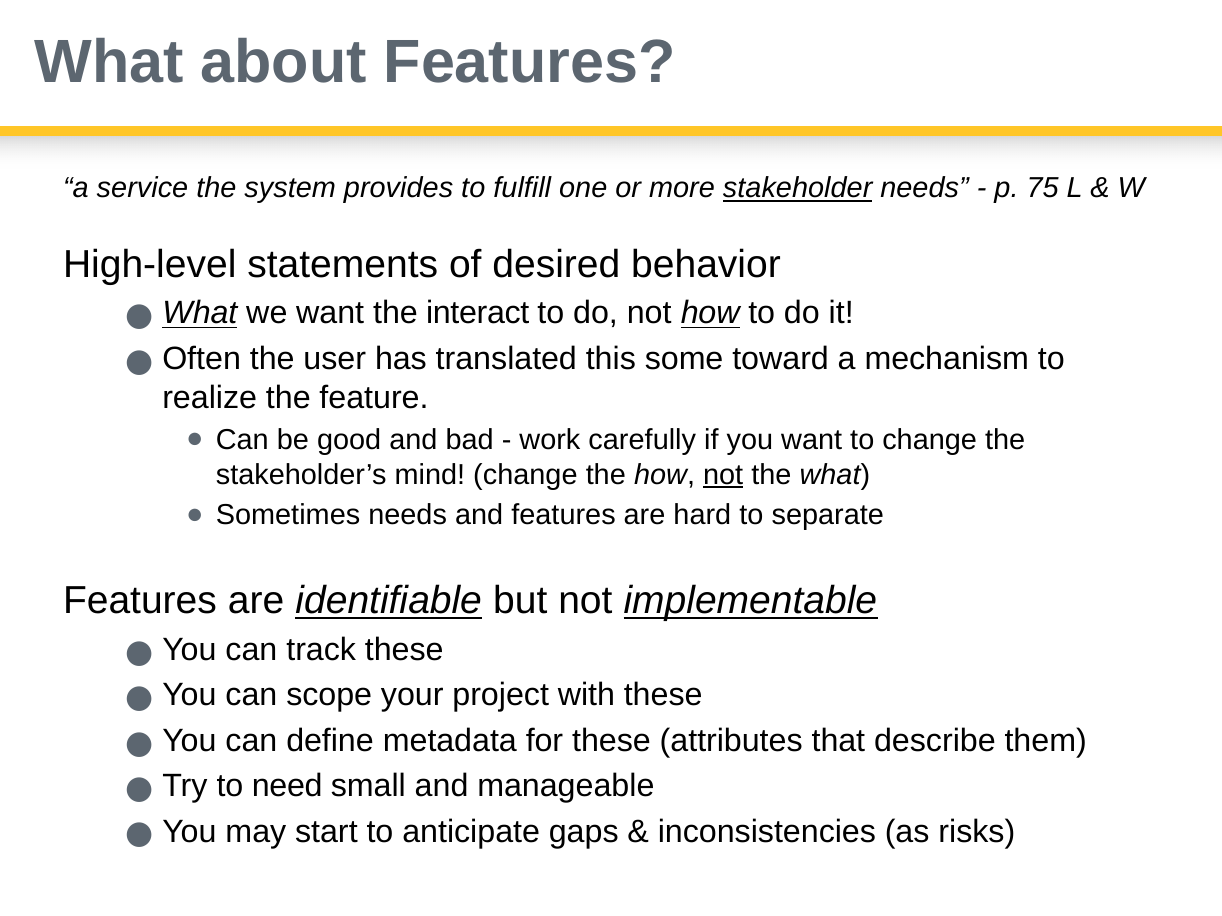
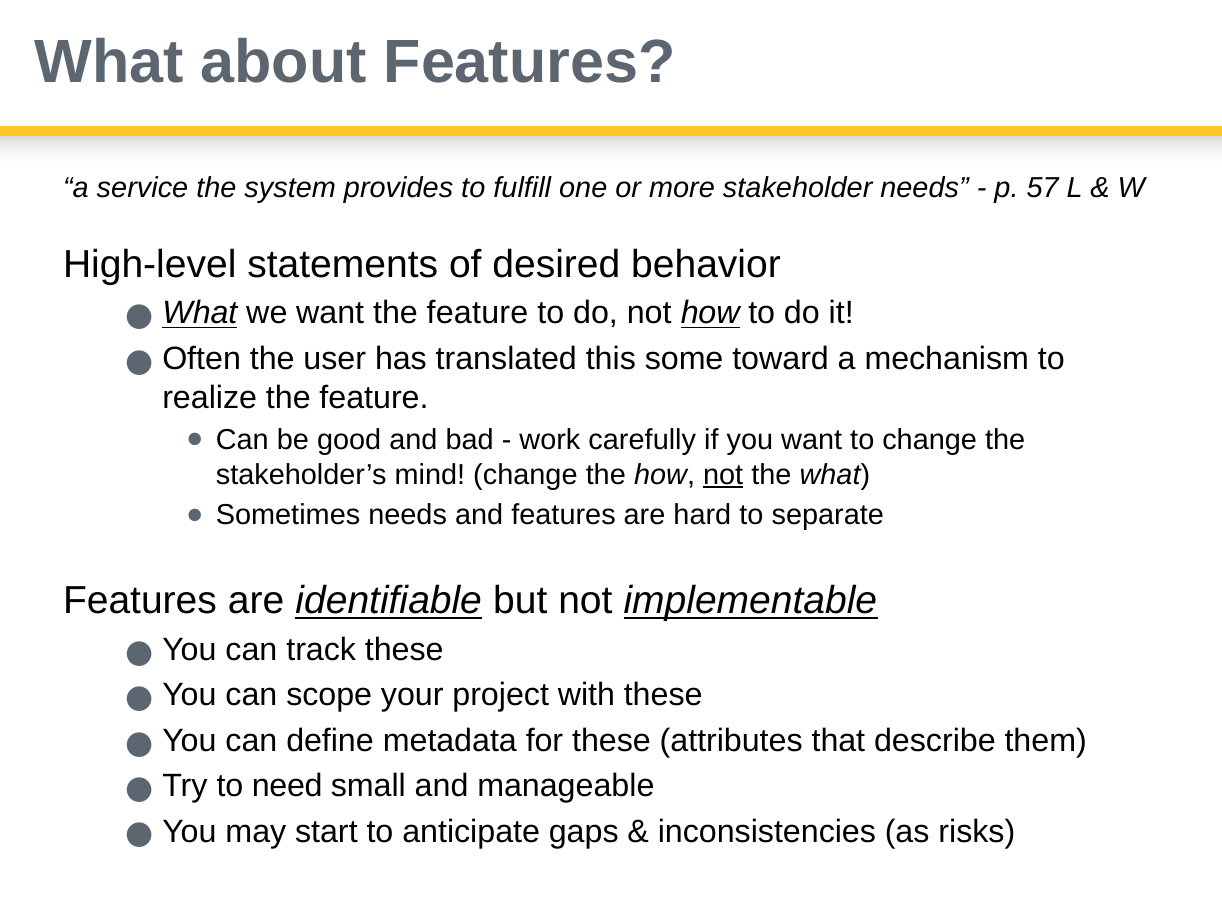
stakeholder underline: present -> none (798, 188)
75: 75 -> 57 (1043, 188)
want the interact: interact -> feature (477, 314)
